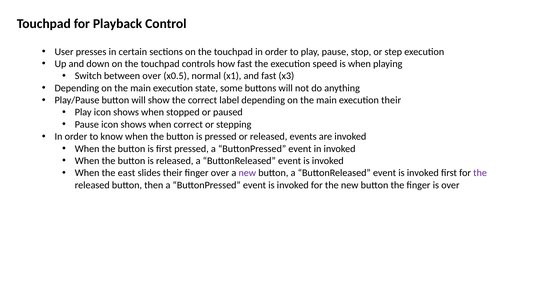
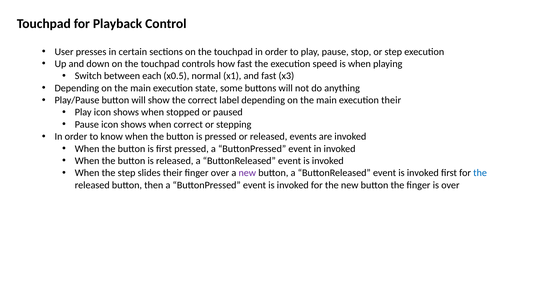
between over: over -> each (152, 76)
the east: east -> step (127, 173)
the colour: purple -> blue (480, 173)
